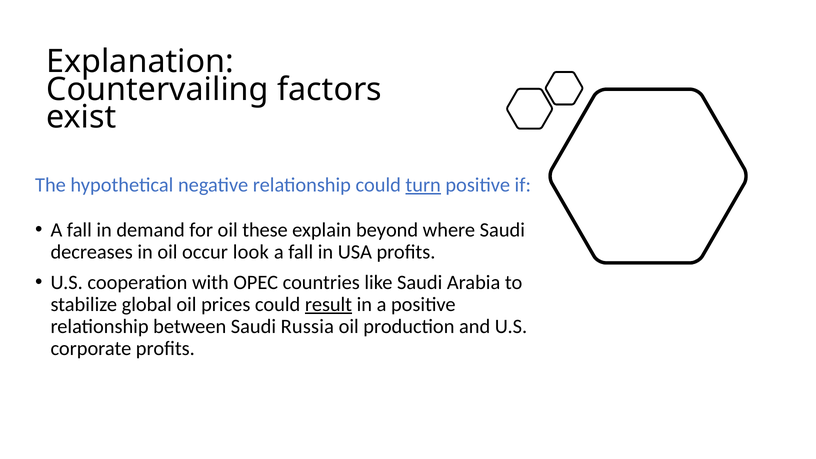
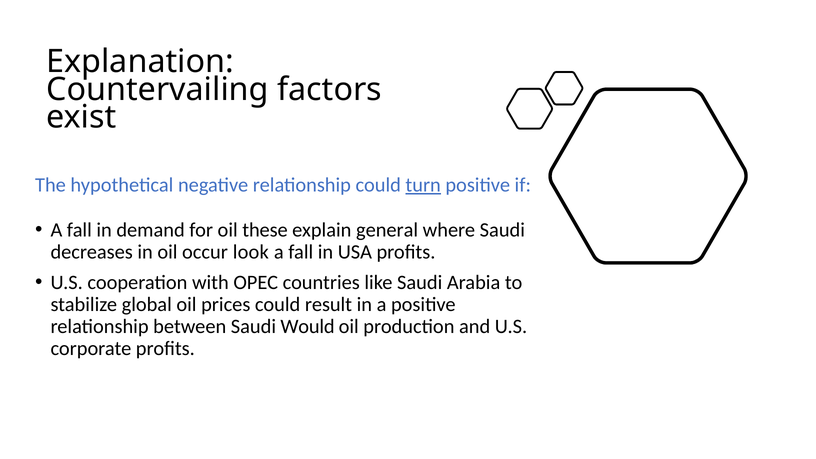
beyond: beyond -> general (387, 230)
result underline: present -> none (328, 305)
Russia: Russia -> Would (308, 327)
